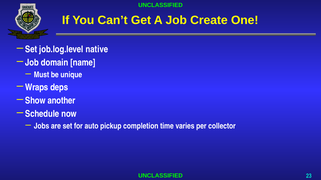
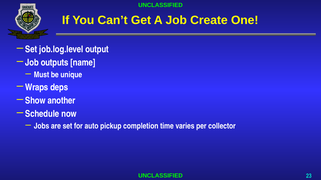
native: native -> output (97, 49)
domain: domain -> outputs (55, 63)
